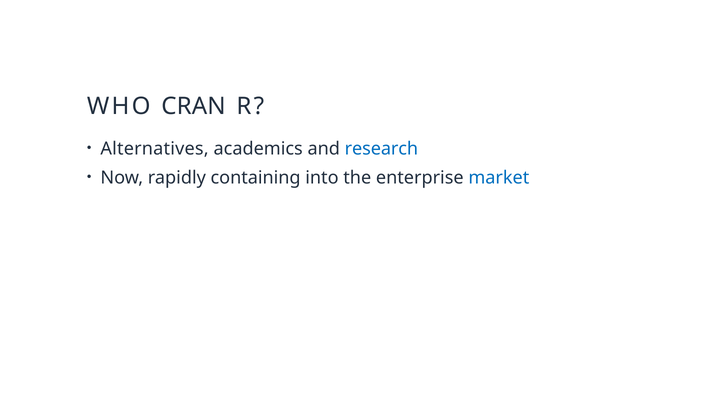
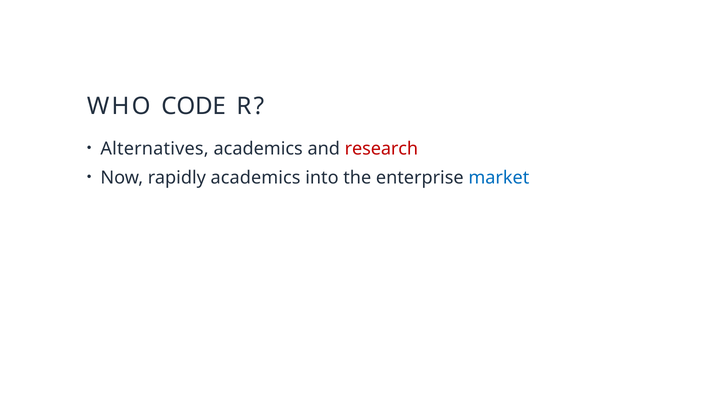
CRAN: CRAN -> CODE (194, 106)
research colour: blue -> red (381, 149)
rapidly containing: containing -> academics (256, 178)
